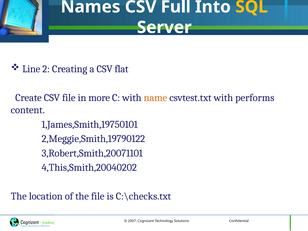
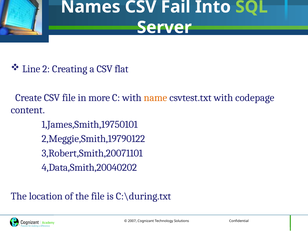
Full: Full -> Fail (176, 7)
SQL colour: yellow -> light green (252, 7)
performs: performs -> codepage (255, 98)
4,This,Smith,20040202: 4,This,Smith,20040202 -> 4,Data,Smith,20040202 (89, 168)
C:\checks.txt: C:\checks.txt -> C:\during.txt (143, 196)
